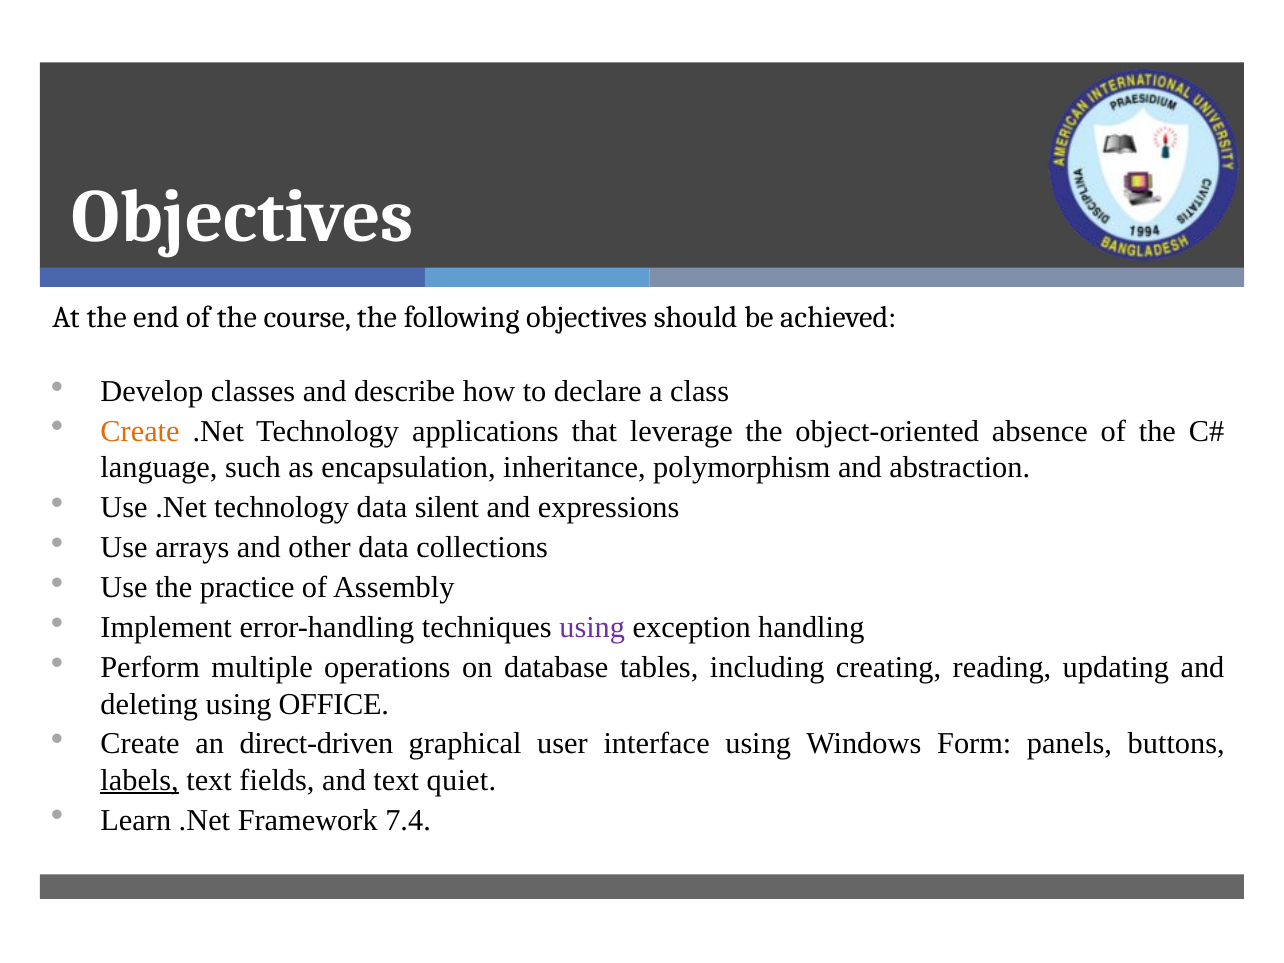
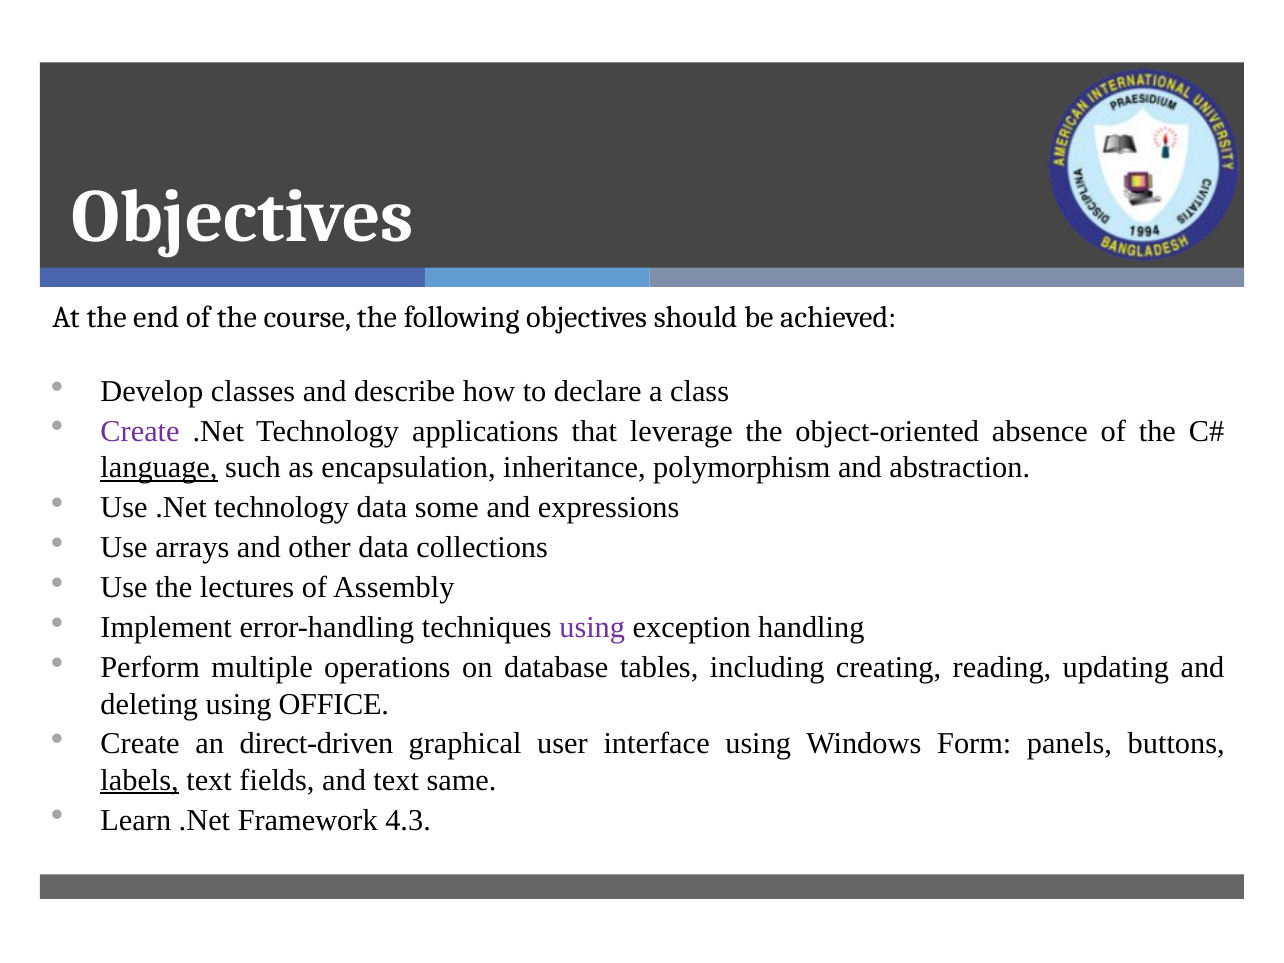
Create colour: orange -> purple (140, 432)
language underline: none -> present (159, 468)
silent: silent -> some (447, 508)
practice: practice -> lectures (247, 588)
quiet: quiet -> same (462, 780)
7.4: 7.4 -> 4.3 (408, 820)
